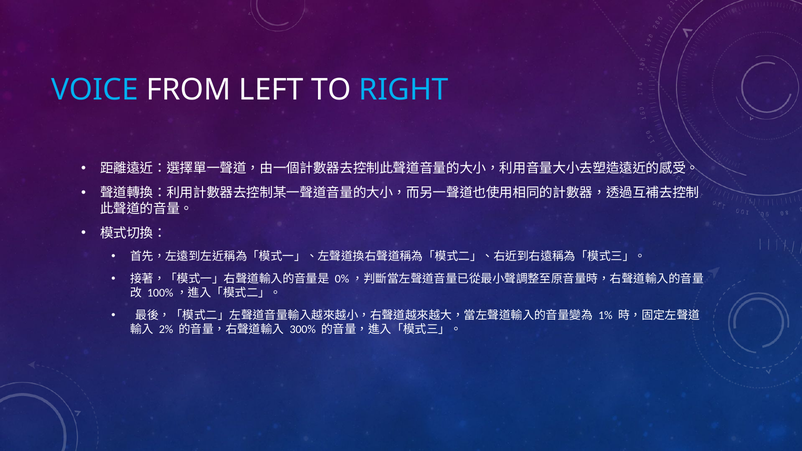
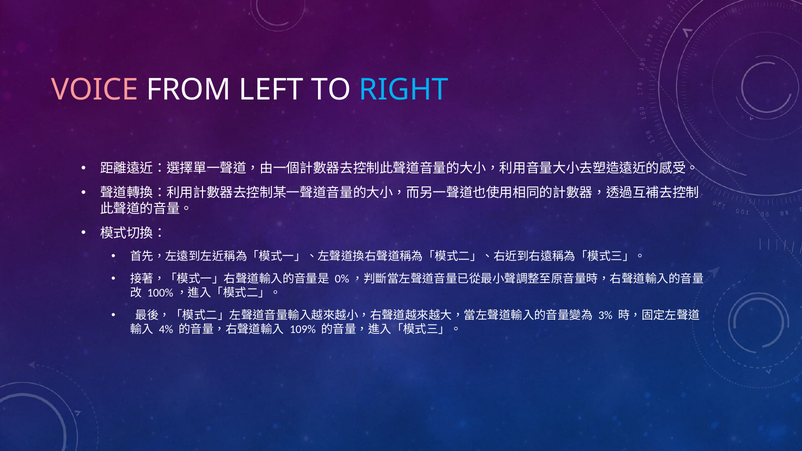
VOICE colour: light blue -> pink (95, 90)
1%: 1% -> 3% (605, 316)
2%: 2% -> 4% (166, 330)
300%: 300% -> 109% (303, 330)
